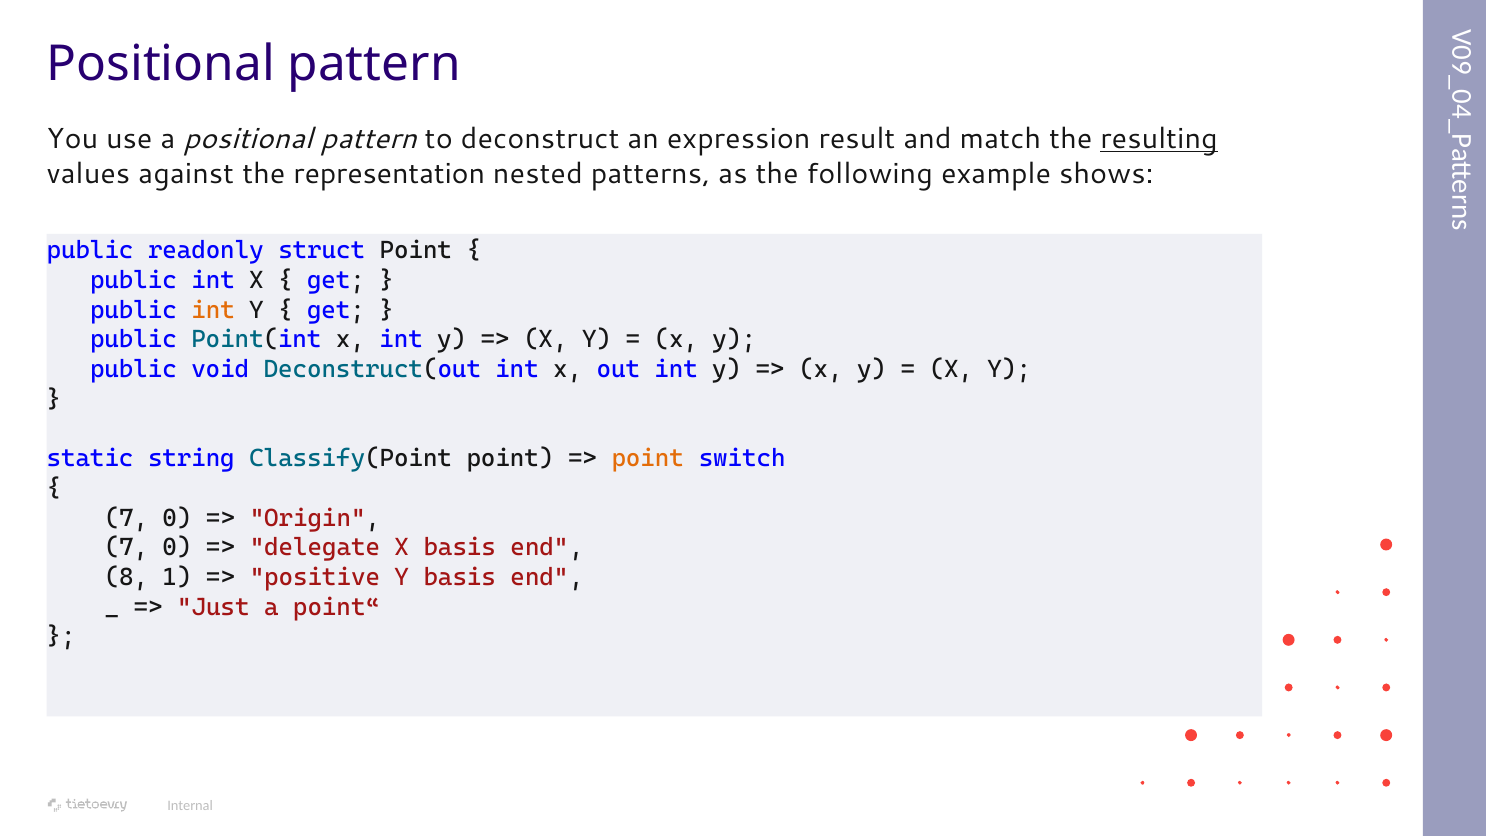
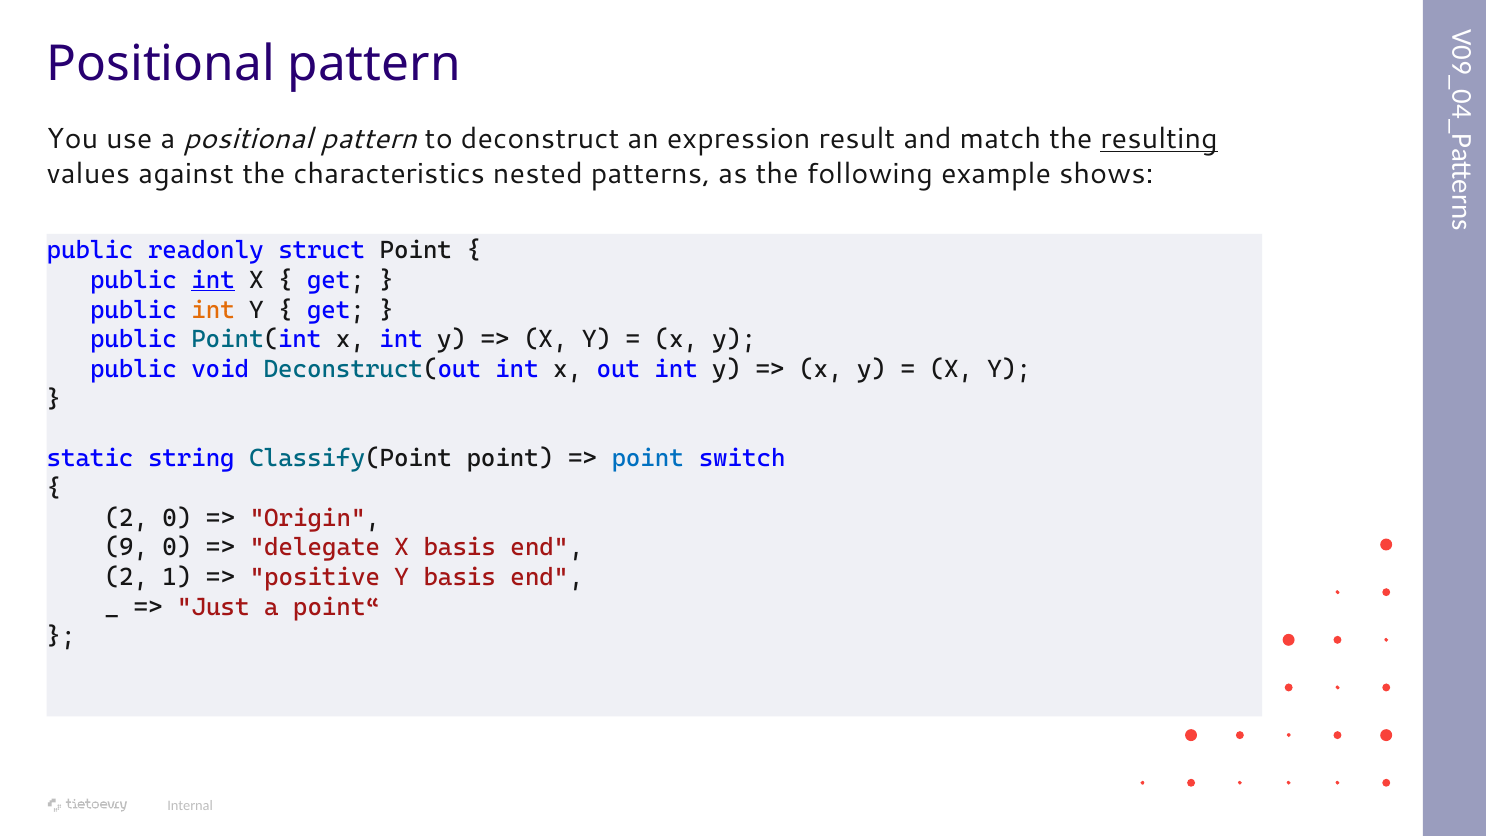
representation: representation -> characteristics (389, 174)
int underline: none -> present (213, 280)
point colour: orange -> blue (648, 458)
7: 7 -> 2 (126, 518)
7: 7 -> 9 (126, 548)
8: 8 -> 2 (126, 577)
